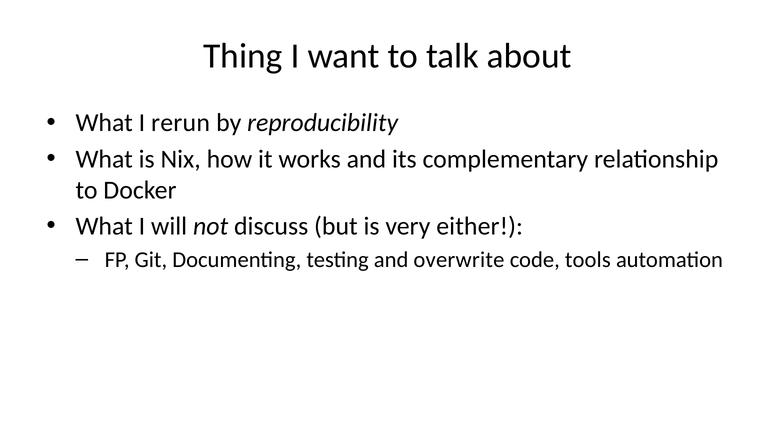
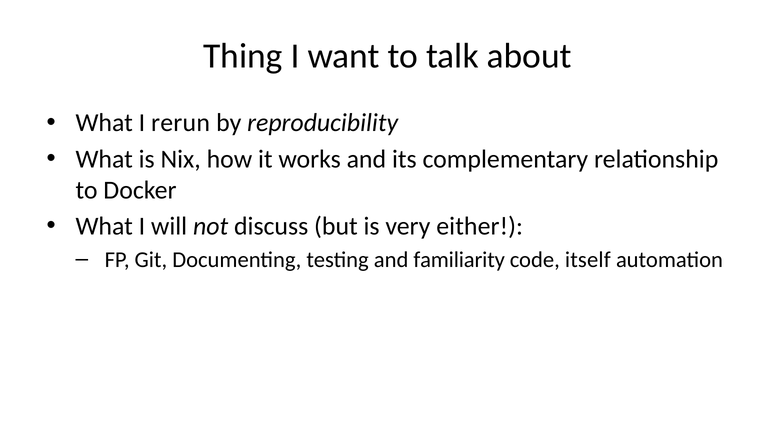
overwrite: overwrite -> familiarity (459, 260)
tools: tools -> itself (588, 260)
